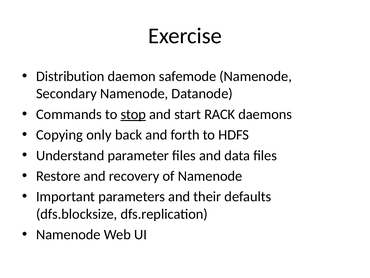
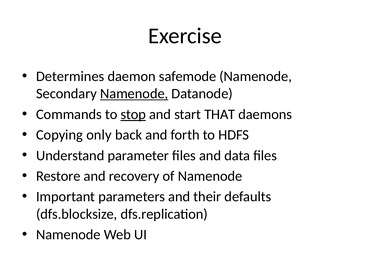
Distribution: Distribution -> Determines (70, 76)
Namenode underline: none -> present (134, 94)
RACK: RACK -> THAT (220, 114)
